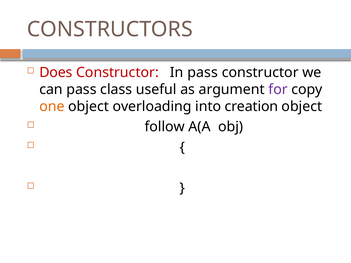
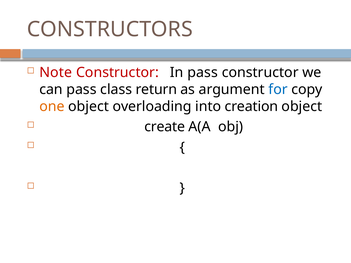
Does: Does -> Note (56, 73)
useful: useful -> return (156, 90)
for colour: purple -> blue (278, 90)
follow: follow -> create (165, 127)
